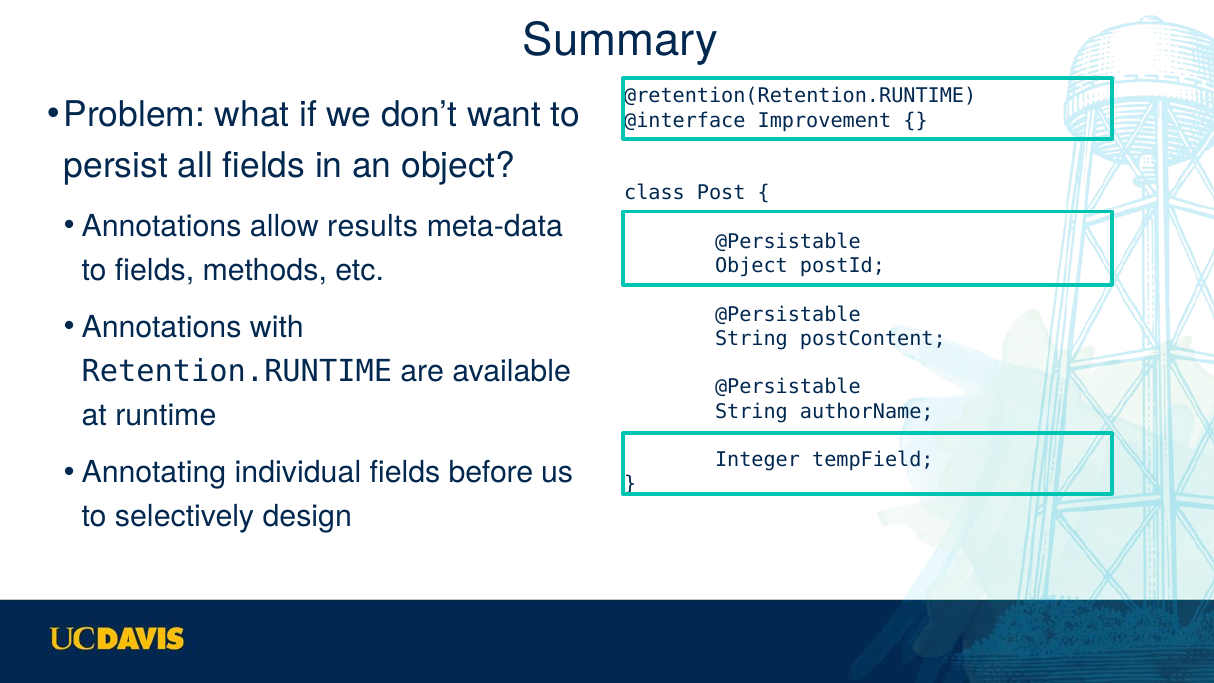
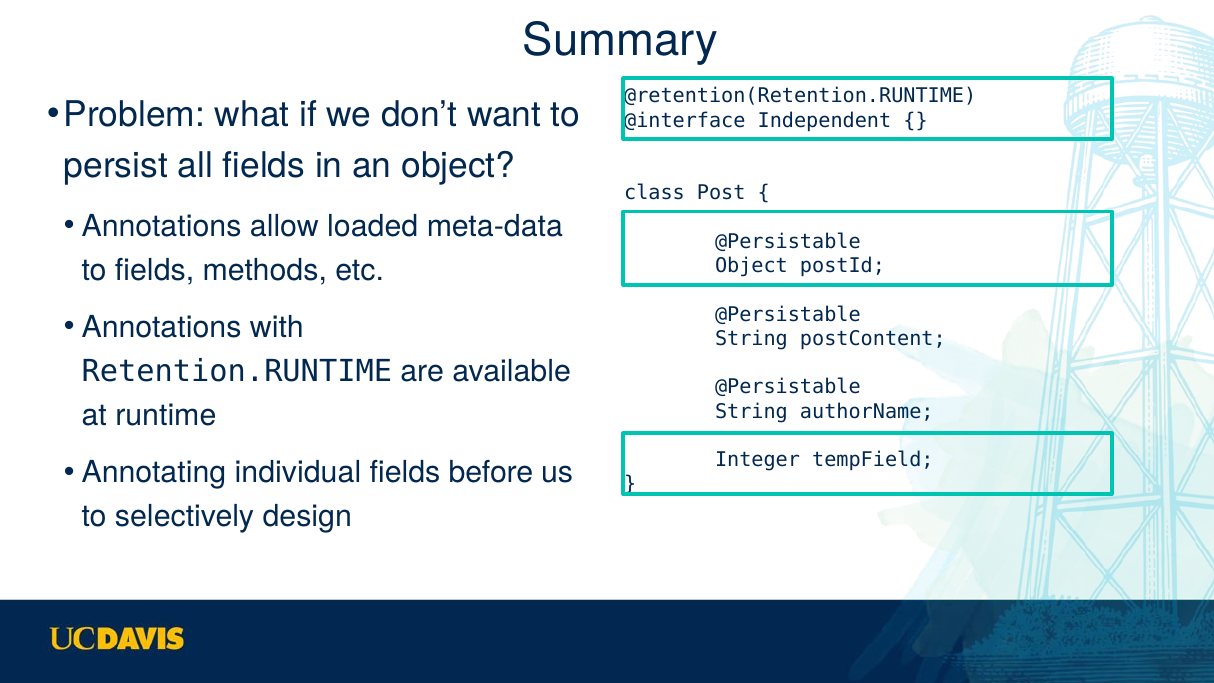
Improvement: Improvement -> Independent (824, 120)
results: results -> loaded (373, 226)
